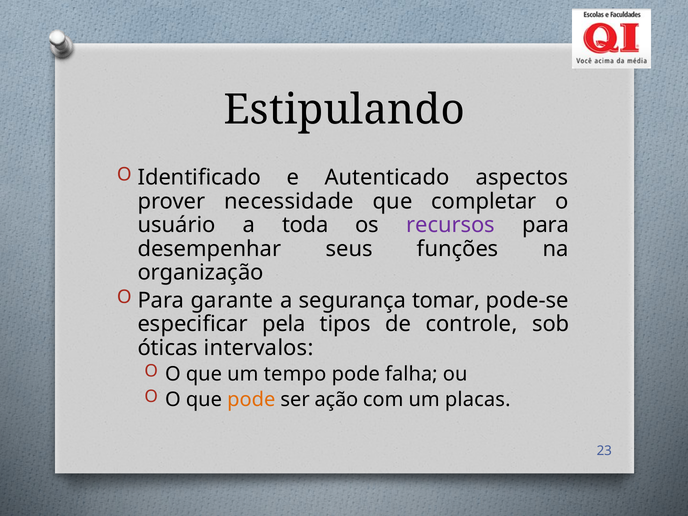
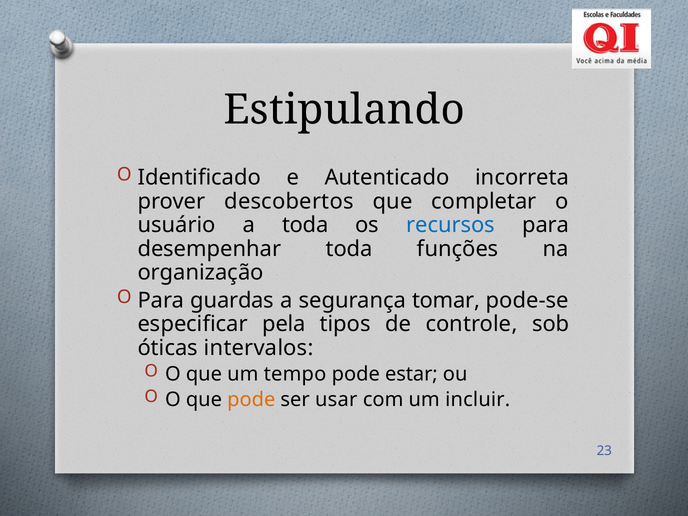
aspectos: aspectos -> incorreta (522, 178)
necessidade: necessidade -> descobertos (289, 201)
recursos colour: purple -> blue (451, 225)
desempenhar seus: seus -> toda (349, 249)
garante: garante -> guardas (232, 300)
falha: falha -> estar (411, 374)
ação: ação -> usar (336, 399)
placas: placas -> incluir (478, 399)
